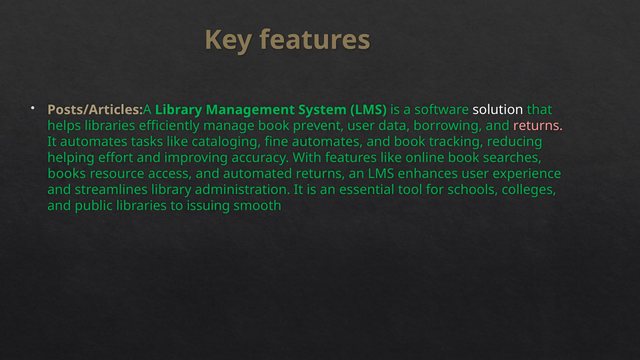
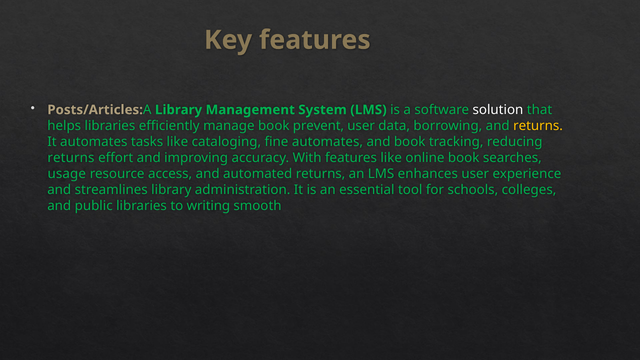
returns colour: pink -> yellow (538, 126)
helping: helping -> returns (71, 158)
books: books -> usage (67, 174)
issuing: issuing -> writing (208, 206)
